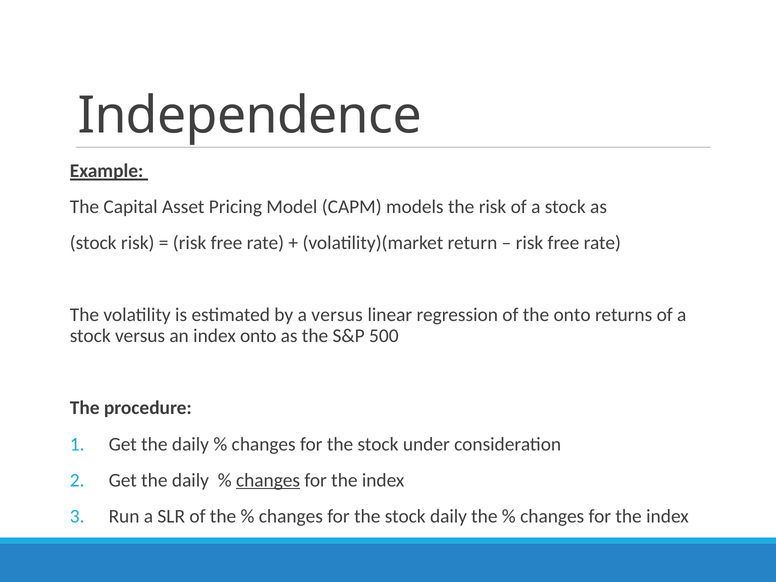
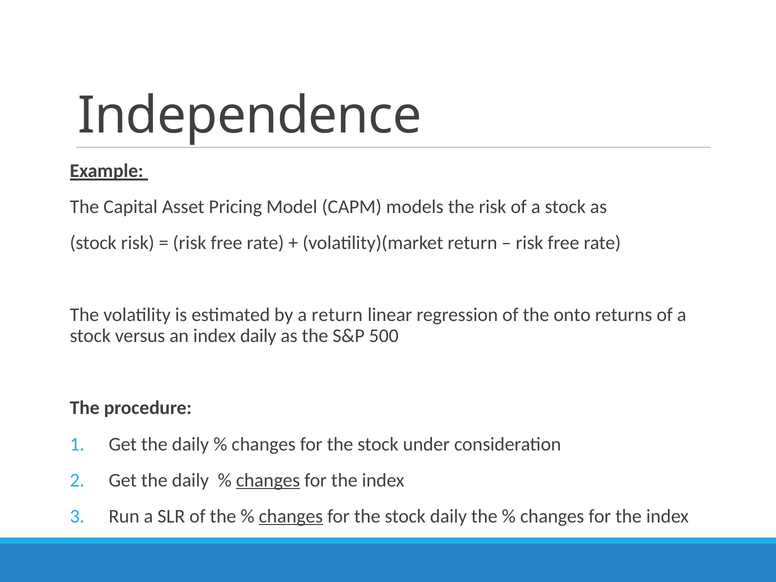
a versus: versus -> return (337, 315)
index onto: onto -> daily (258, 336)
changes underline: none -> present (291, 516)
